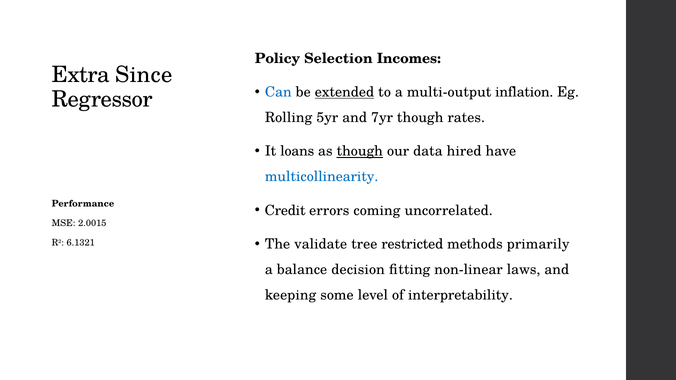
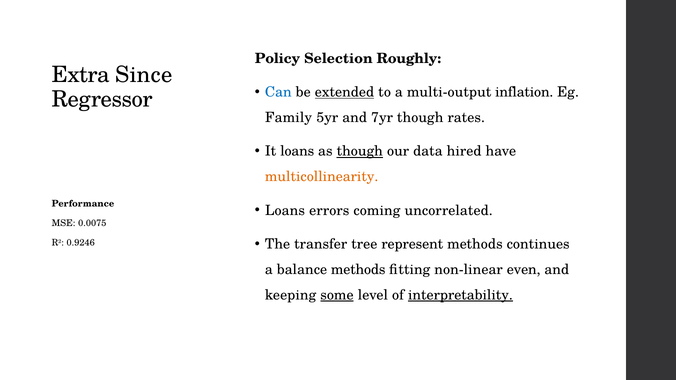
Incomes: Incomes -> Roughly (409, 58)
Rolling: Rolling -> Family (289, 118)
multicollinearity colour: blue -> orange (322, 177)
Credit: Credit -> Loans (285, 211)
2.0015: 2.0015 -> 0.0075 (92, 223)
validate: validate -> transfer (321, 244)
restricted: restricted -> represent (412, 244)
primarily: primarily -> continues (538, 244)
6.1321: 6.1321 -> 0.9246 (81, 243)
balance decision: decision -> methods (358, 270)
laws: laws -> even (524, 270)
some underline: none -> present (337, 295)
interpretability underline: none -> present (460, 295)
